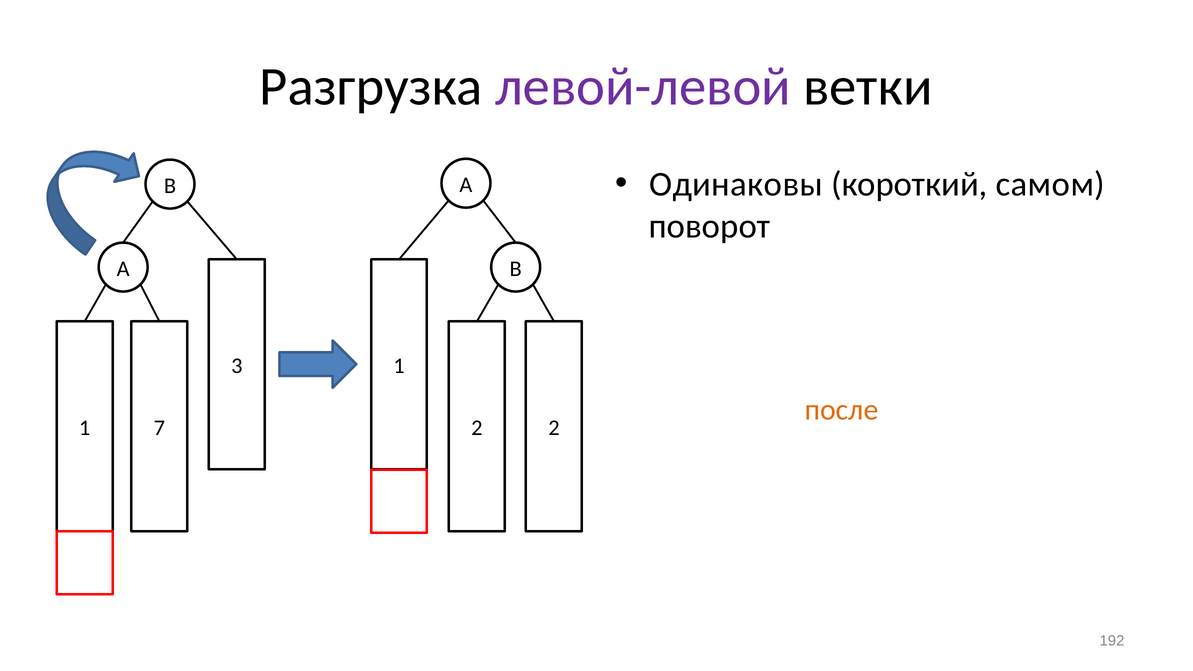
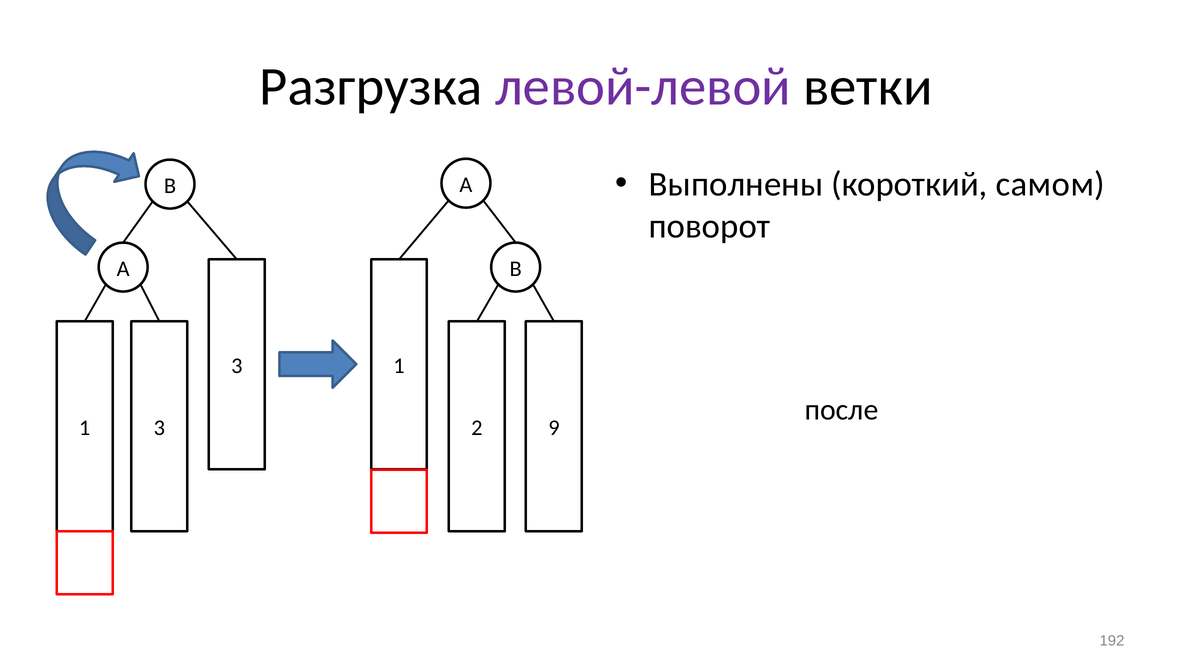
Одинаковы: Одинаковы -> Выполнены (736, 184)
после colour: orange -> black (842, 410)
1 7: 7 -> 3 (159, 428)
2 2: 2 -> 9 (554, 428)
